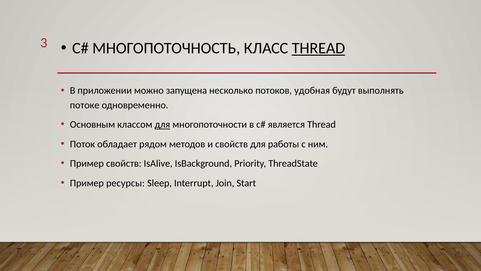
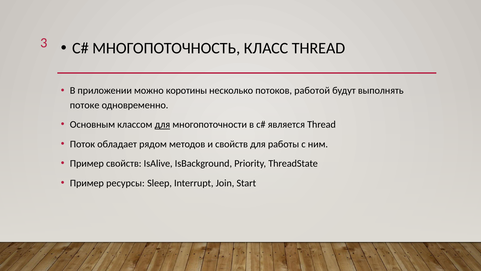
THREAD underline: present -> none (318, 48)
запущена: запущена -> коротины (186, 90)
удобная: удобная -> работой (312, 90)
